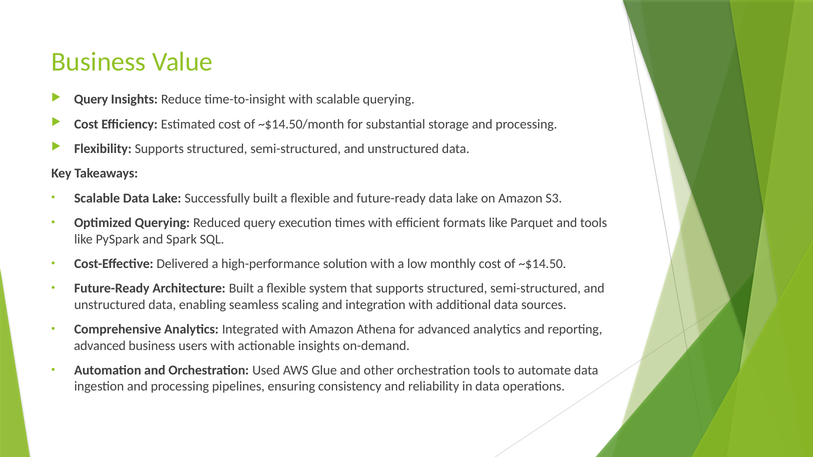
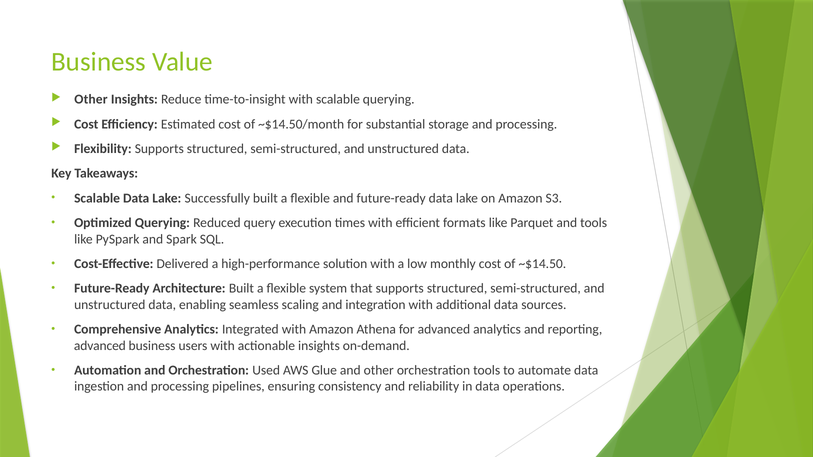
Query: Query -> Other (91, 99)
